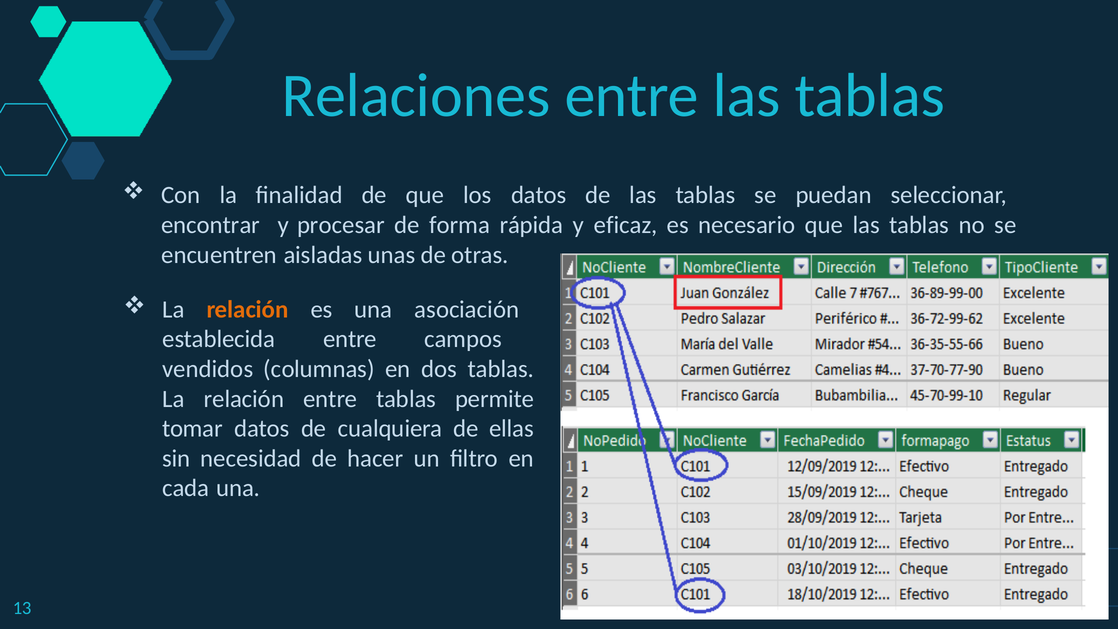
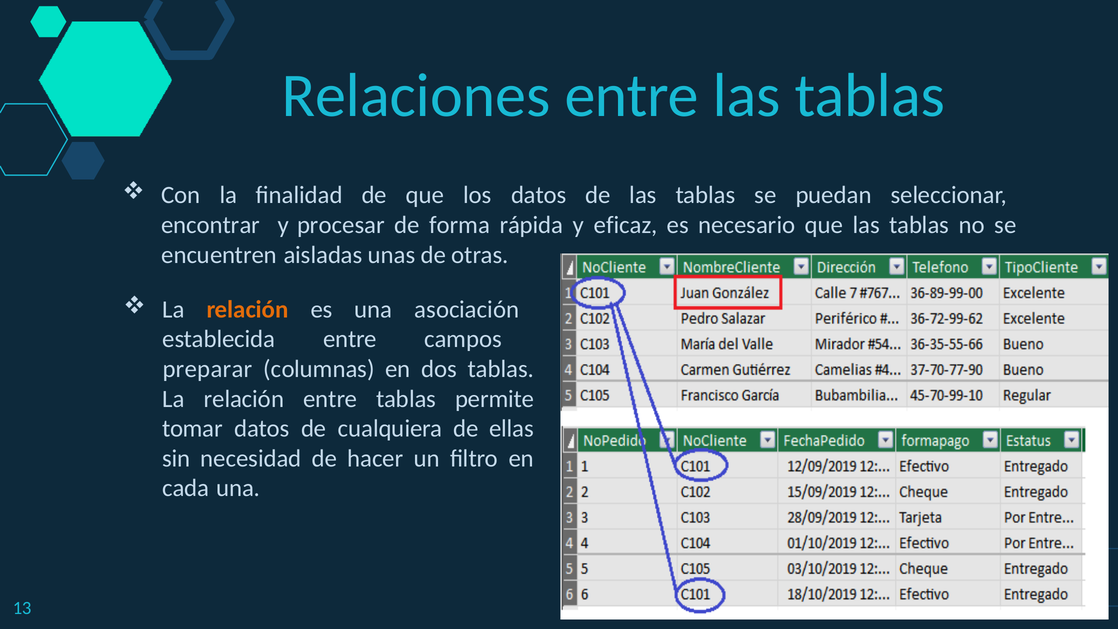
vendidos: vendidos -> preparar (208, 369)
